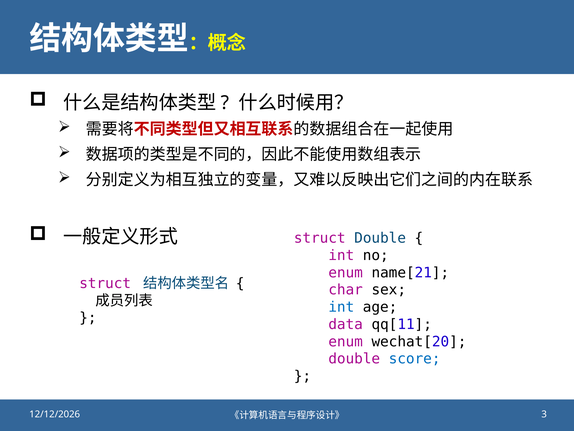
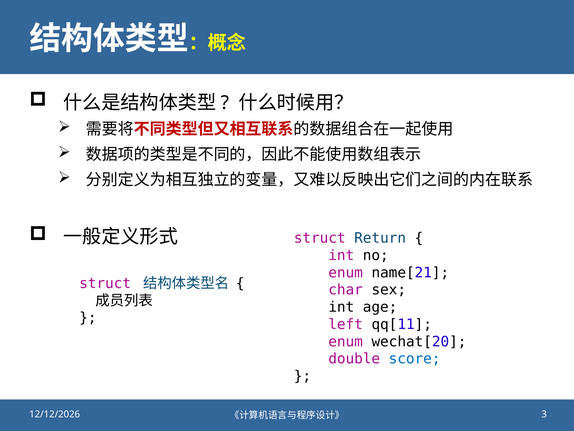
struct Double: Double -> Return (380, 238)
int colour: blue -> black (341, 307)
data: data -> left (346, 324)
